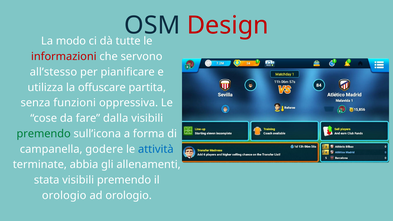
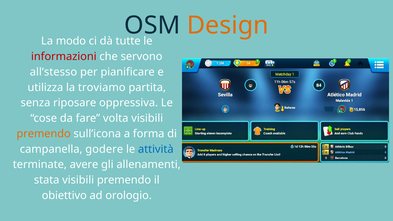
Design colour: red -> orange (228, 25)
offuscare: offuscare -> troviamo (102, 87)
funzioni: funzioni -> riposare (75, 103)
dalla: dalla -> volta (116, 118)
premendo colour: green -> orange (44, 134)
abbia: abbia -> avere (84, 165)
orologio: orologio -> obiettivo (64, 195)
